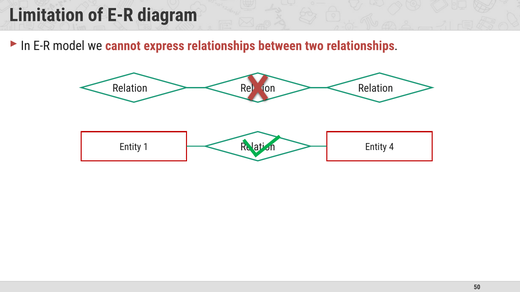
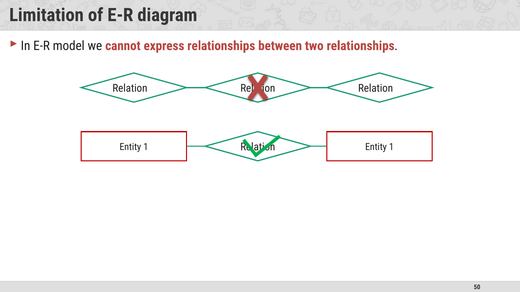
1 Entity 4: 4 -> 1 (391, 147)
